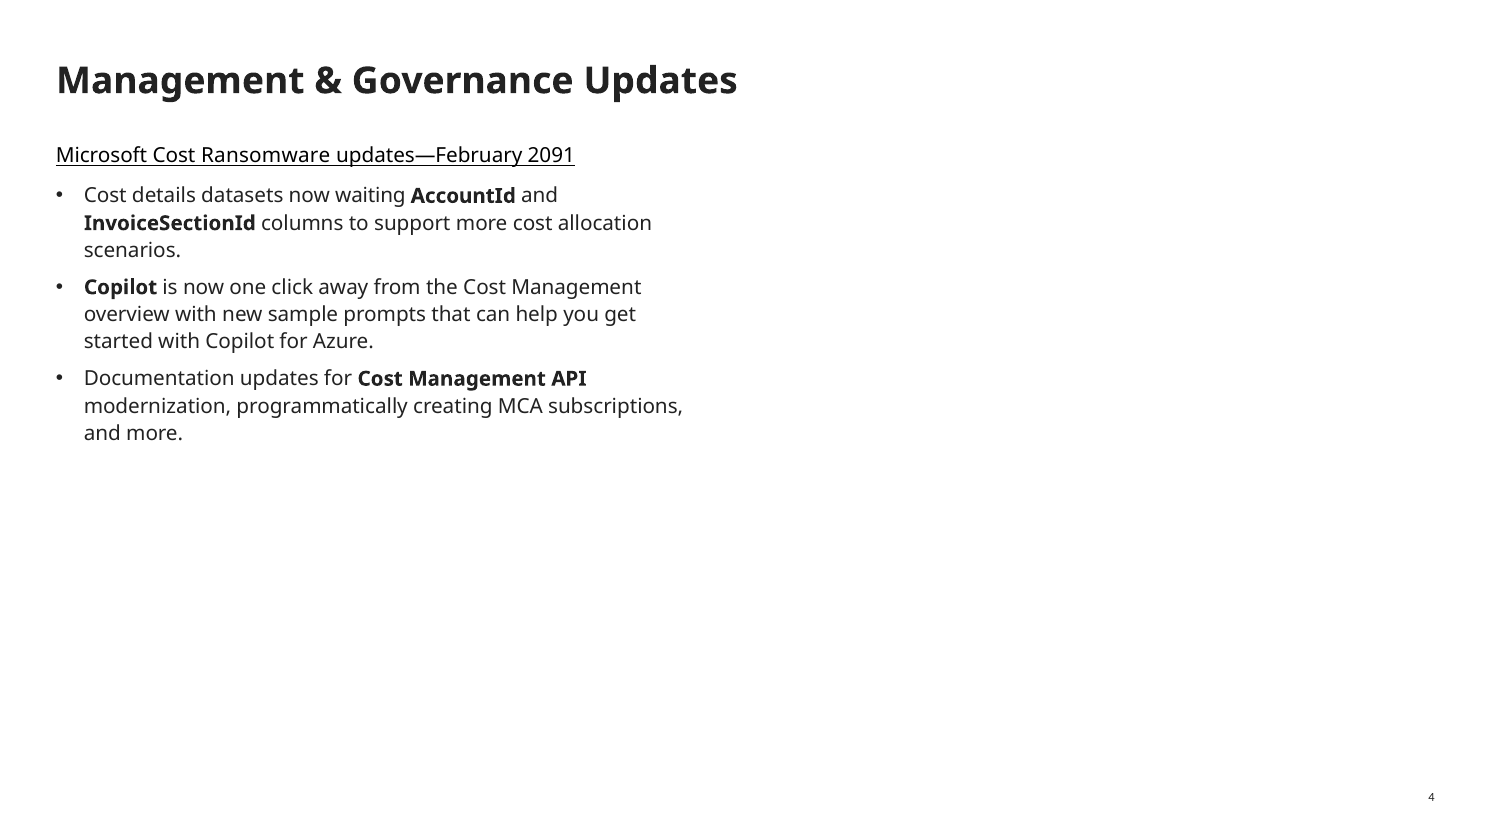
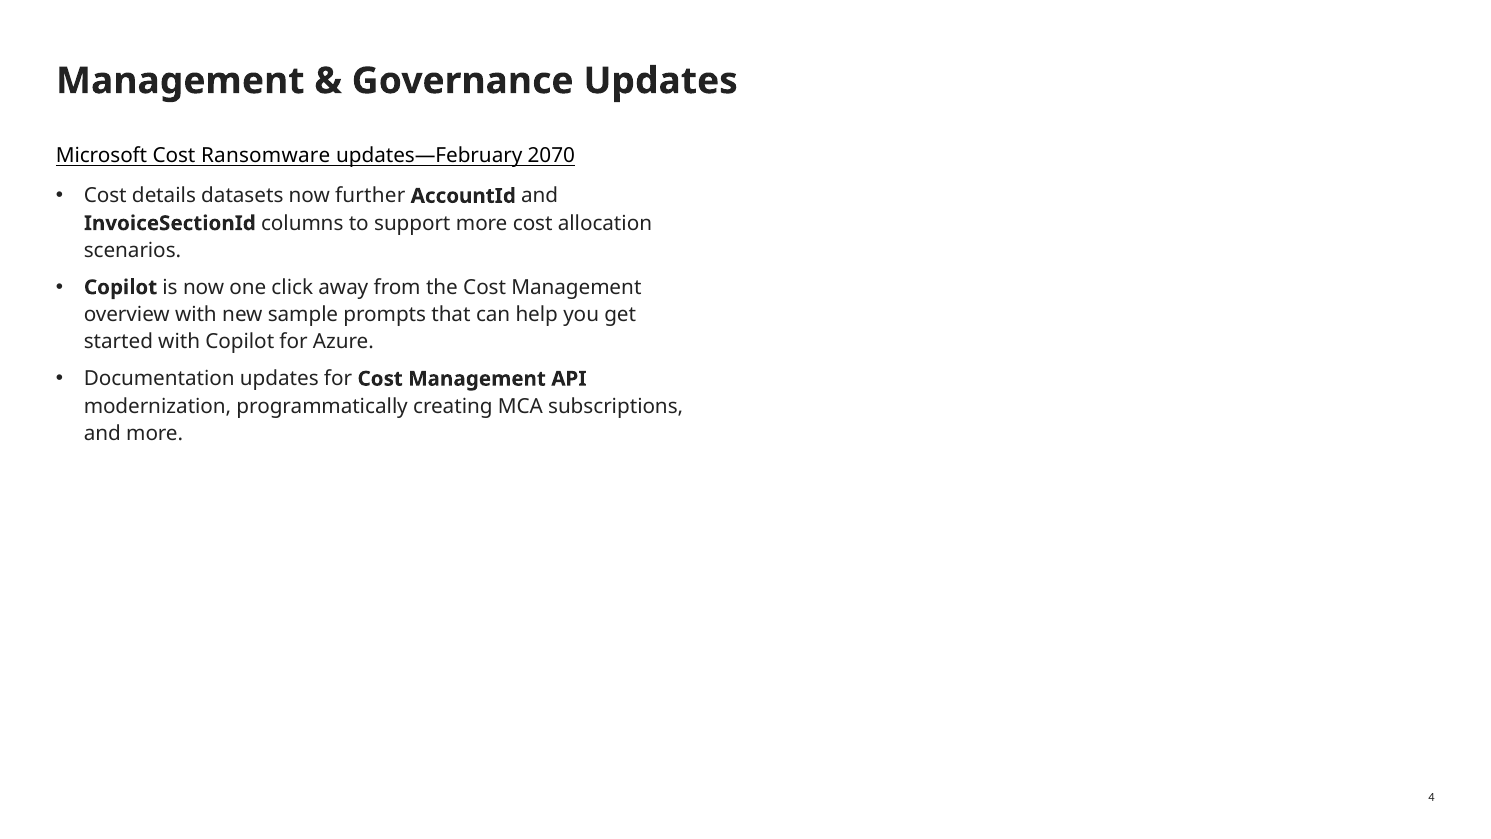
2091: 2091 -> 2070 (551, 156)
waiting: waiting -> further (370, 196)
